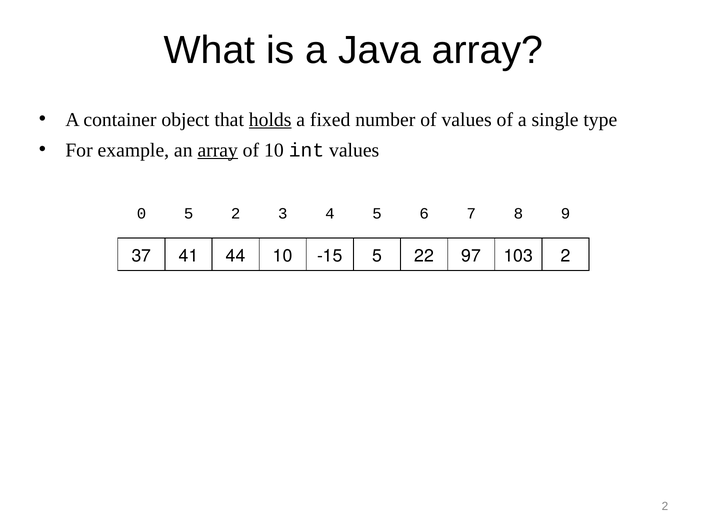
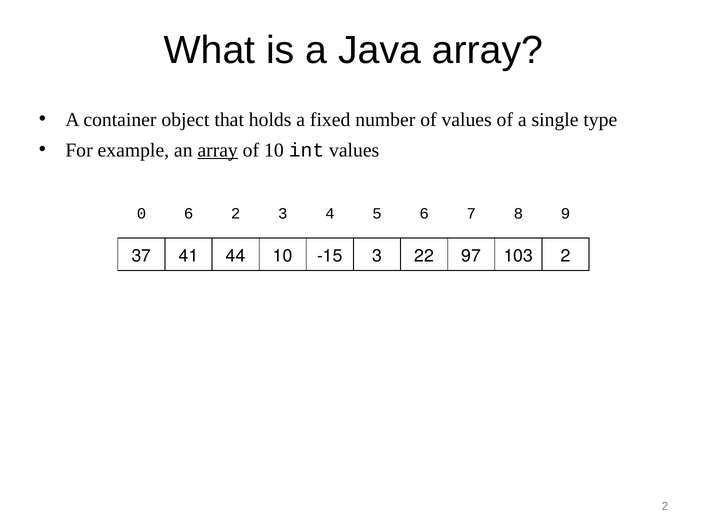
holds underline: present -> none (270, 120)
0 5: 5 -> 6 (189, 214)
-15 5: 5 -> 3 (377, 256)
